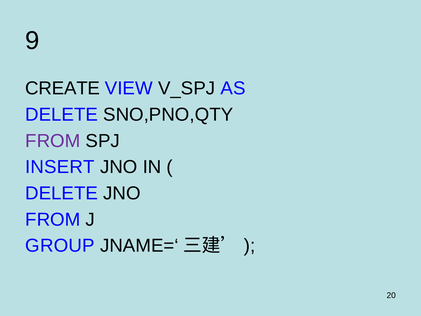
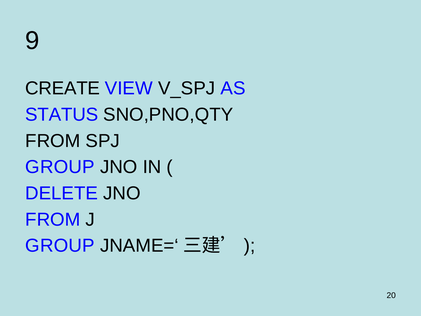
DELETE: DELETE -> STATUS (62, 115)
FROM colour: purple -> black (53, 141)
INSERT: INSERT -> GROUP (60, 167)
